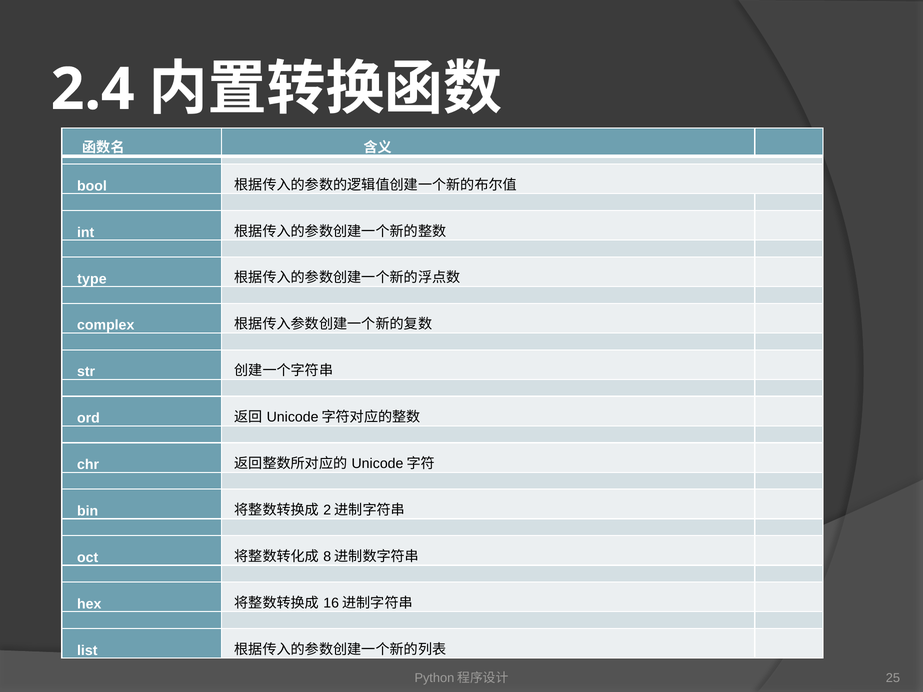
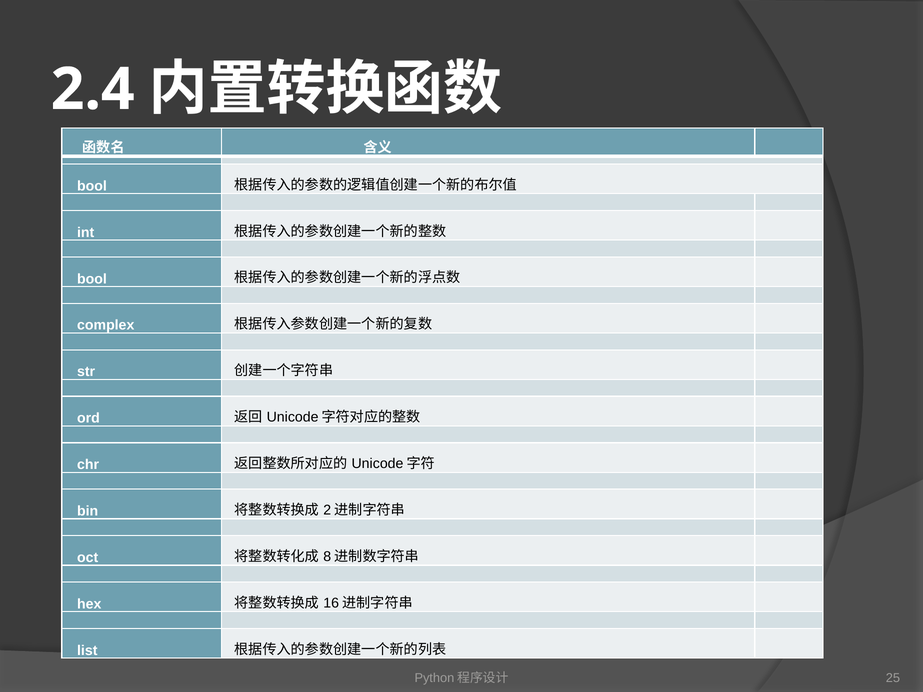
type: type -> bool (92, 279)
